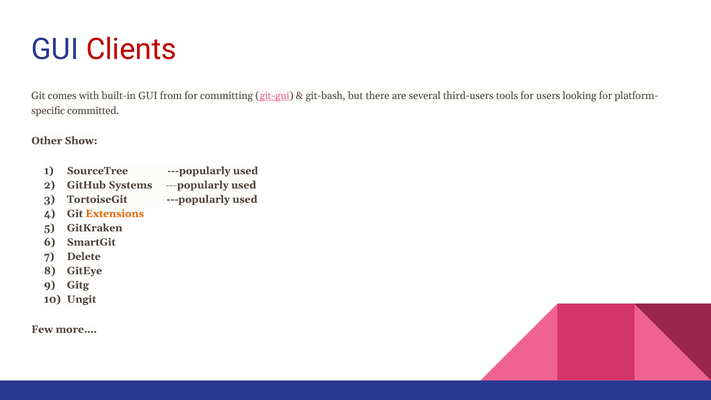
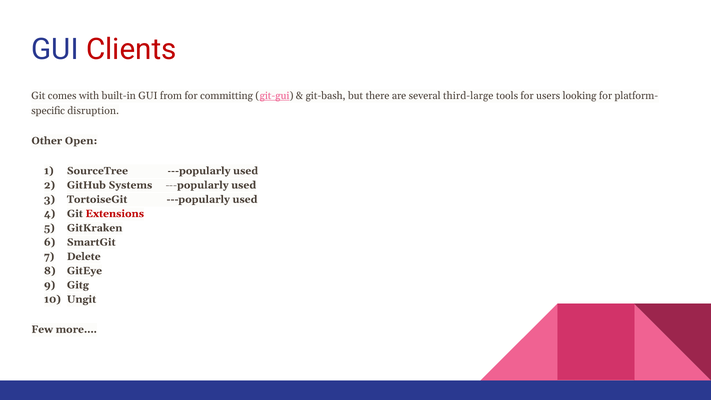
third-users: third-users -> third-large (468, 96)
committed: committed -> disruption (93, 111)
Show: Show -> Open (81, 141)
Extensions colour: orange -> red (115, 214)
